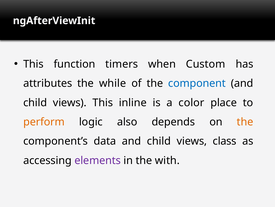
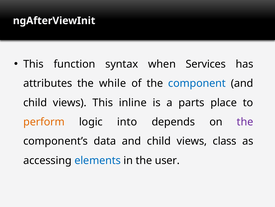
timers: timers -> syntax (122, 64)
Custom: Custom -> Services (206, 64)
color: color -> parts (191, 102)
also: also -> into (127, 122)
the colour: orange -> purple (245, 122)
elements colour: purple -> blue (98, 160)
with: with -> user (167, 160)
